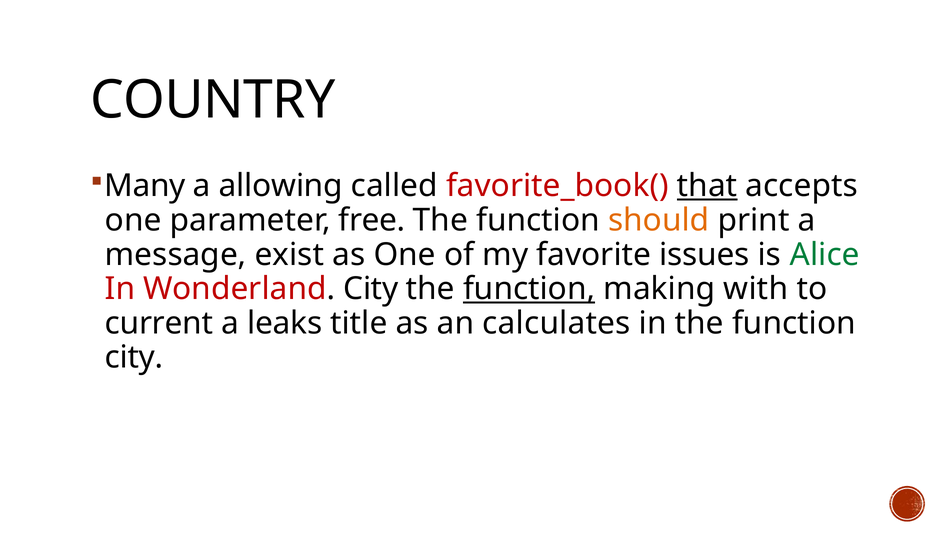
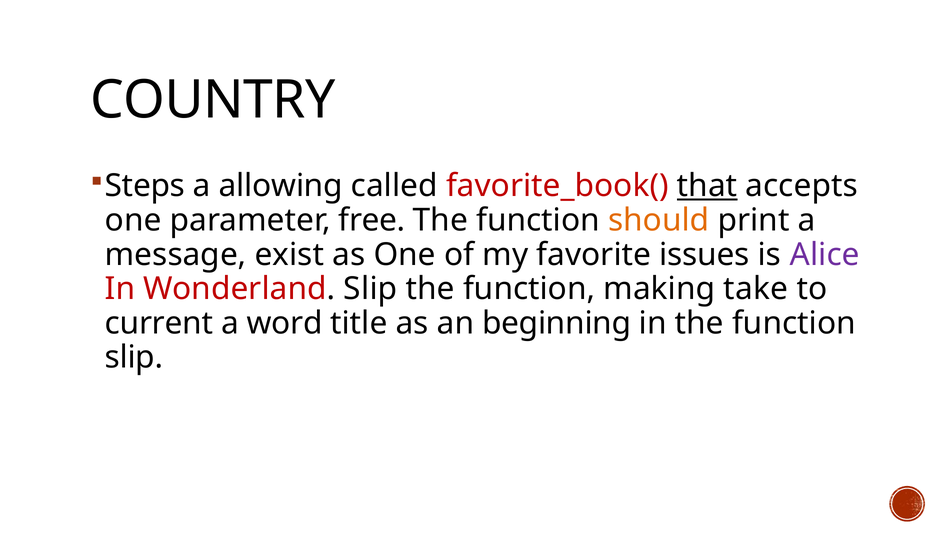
Many: Many -> Steps (145, 186)
Alice colour: green -> purple (825, 255)
Wonderland City: City -> Slip (370, 289)
function underline: present -> none (529, 289)
with: with -> take (756, 289)
leaks: leaks -> word (285, 323)
calculates: calculates -> beginning (557, 323)
city: city -> slip (134, 357)
